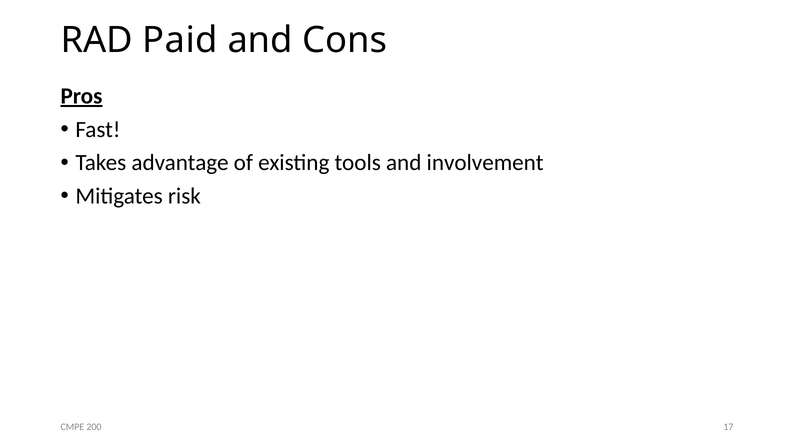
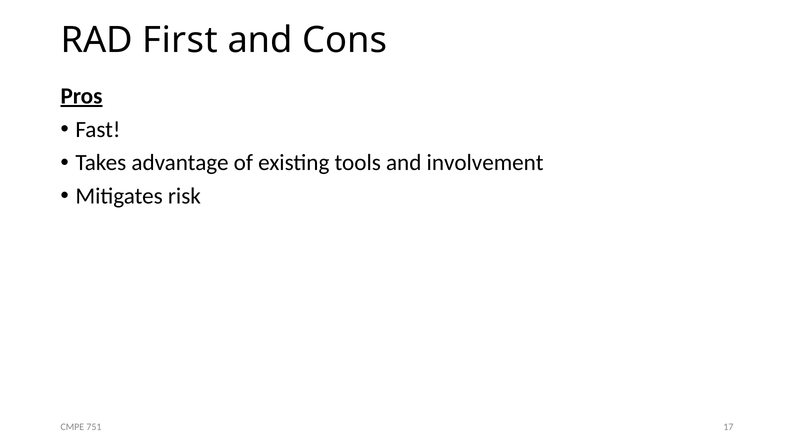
Paid: Paid -> First (180, 40)
200: 200 -> 751 (94, 427)
